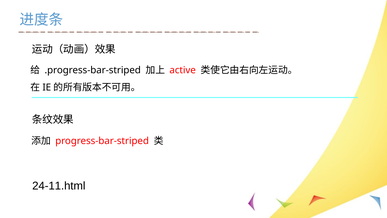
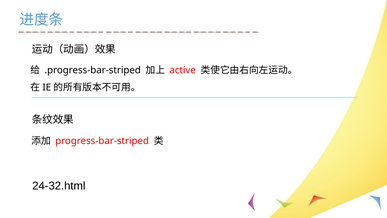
24-11.html: 24-11.html -> 24-32.html (59, 186)
